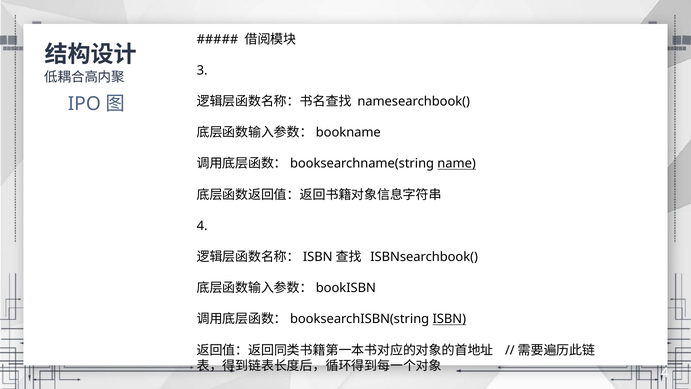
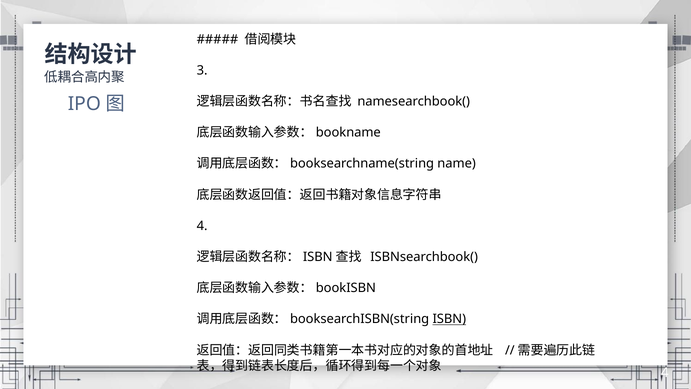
name underline: present -> none (457, 164)
